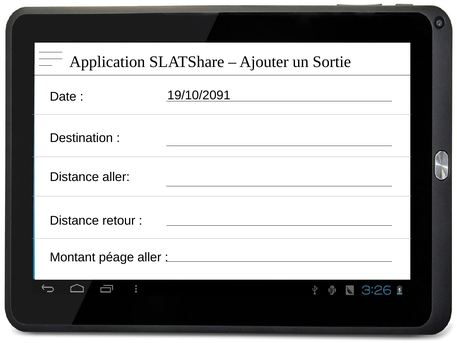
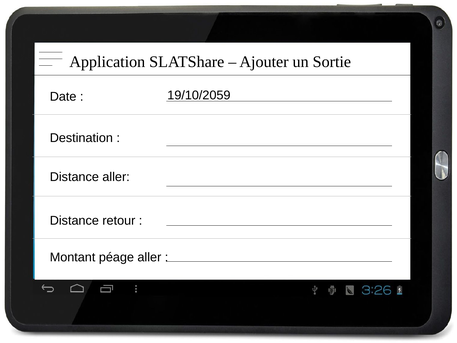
19/10/2091: 19/10/2091 -> 19/10/2059 (199, 95)
